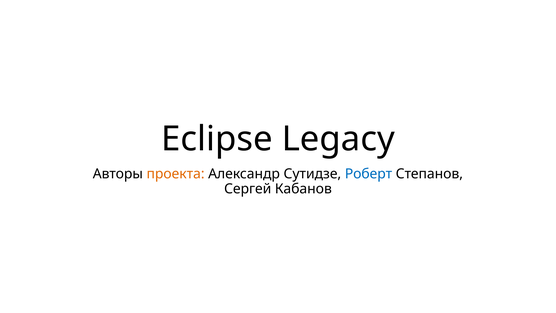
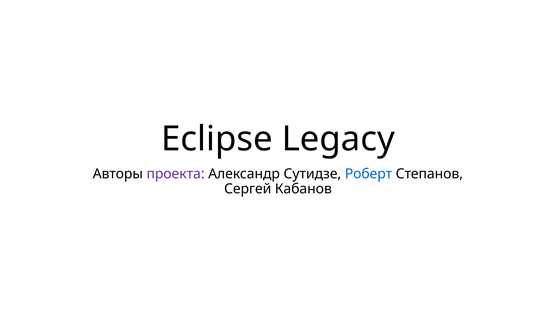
проекта colour: orange -> purple (176, 174)
